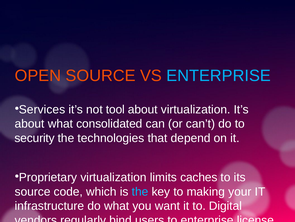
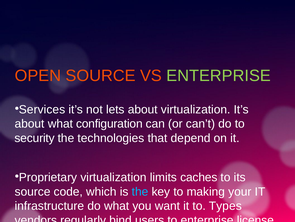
ENTERPRISE colour: light blue -> light green (219, 75)
tool: tool -> lets (115, 109)
consolidated: consolidated -> configuration (109, 123)
Digital: Digital -> Types (225, 205)
